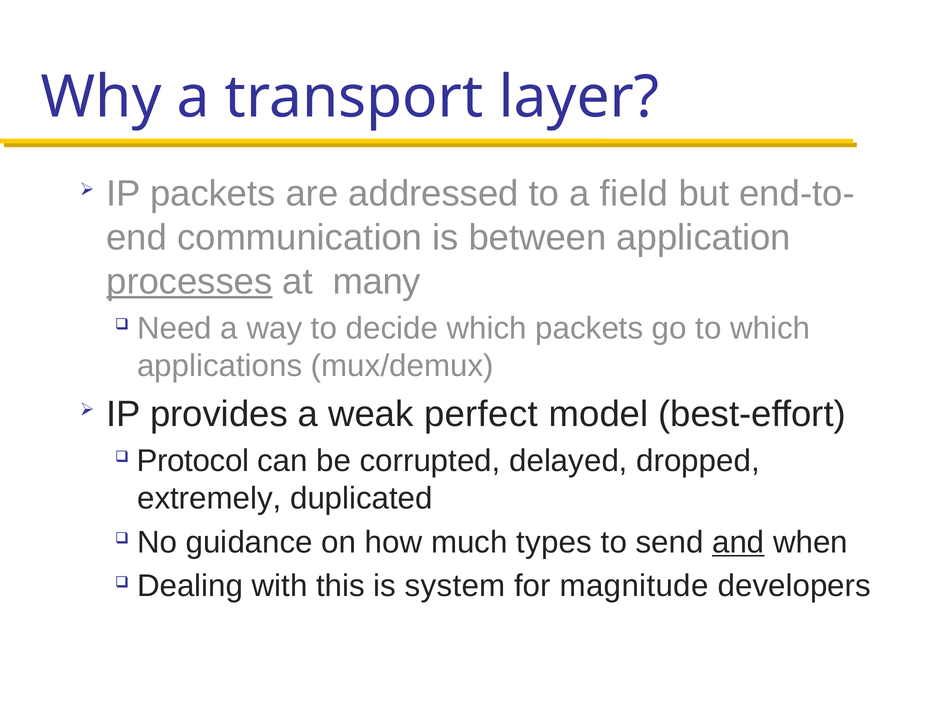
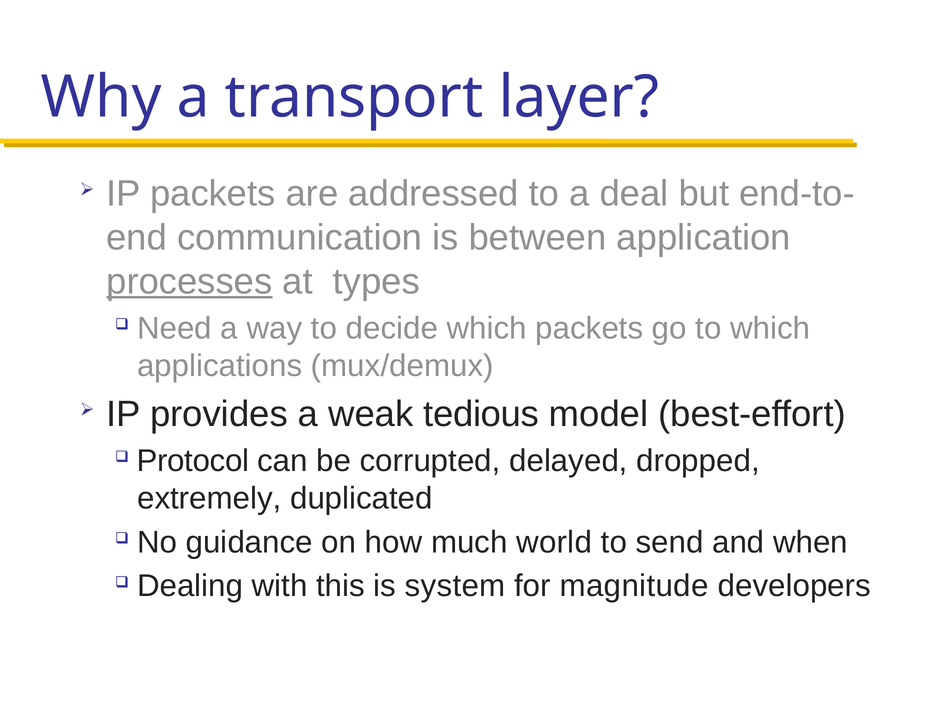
field: field -> deal (634, 194)
many: many -> types (376, 281)
perfect: perfect -> tedious (481, 414)
types: types -> world (554, 542)
and underline: present -> none (738, 542)
